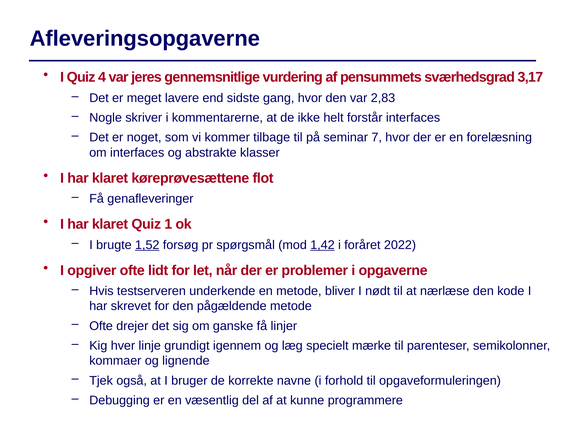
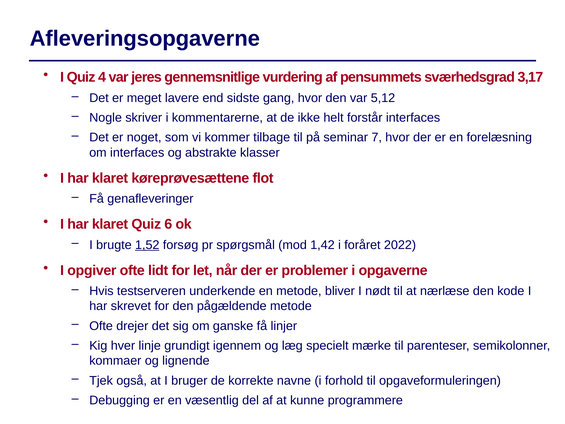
2,83: 2,83 -> 5,12 (383, 98)
1: 1 -> 6 (168, 224)
1,42 underline: present -> none (322, 245)
